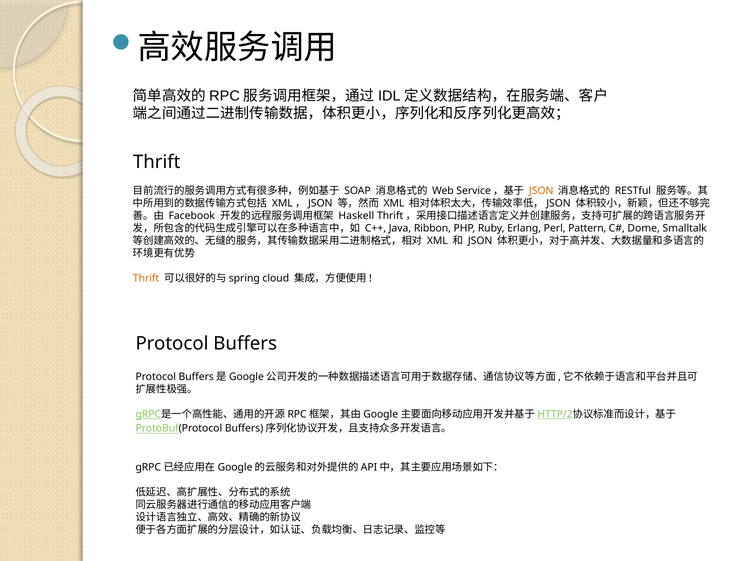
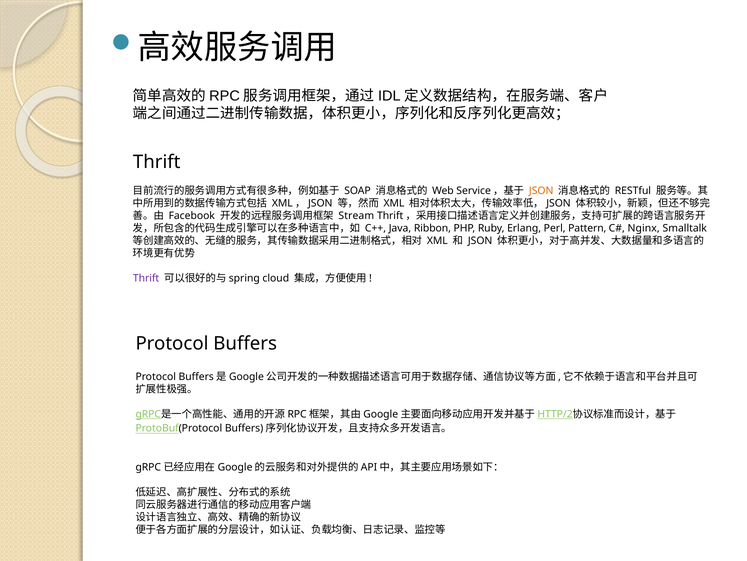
Haskell: Haskell -> Stream (356, 216)
Dome: Dome -> Nginx (644, 228)
Thrift colour: orange -> purple (146, 278)
